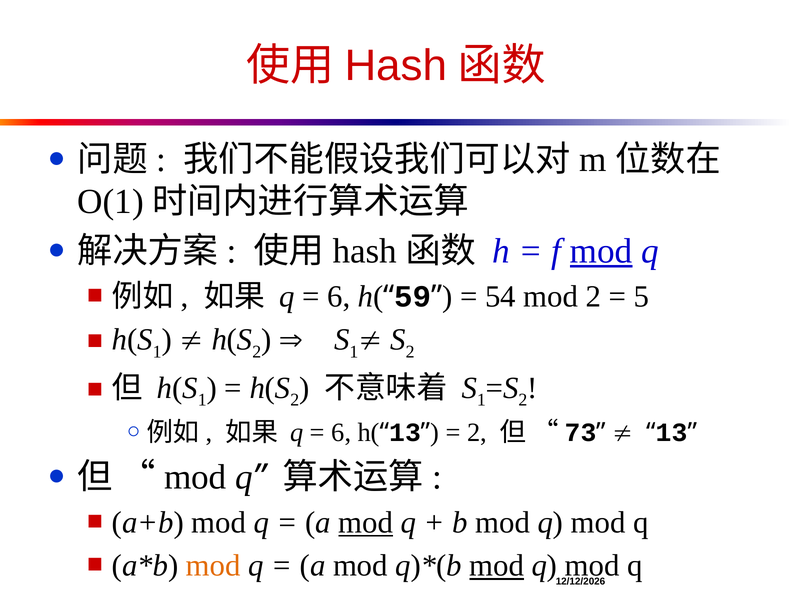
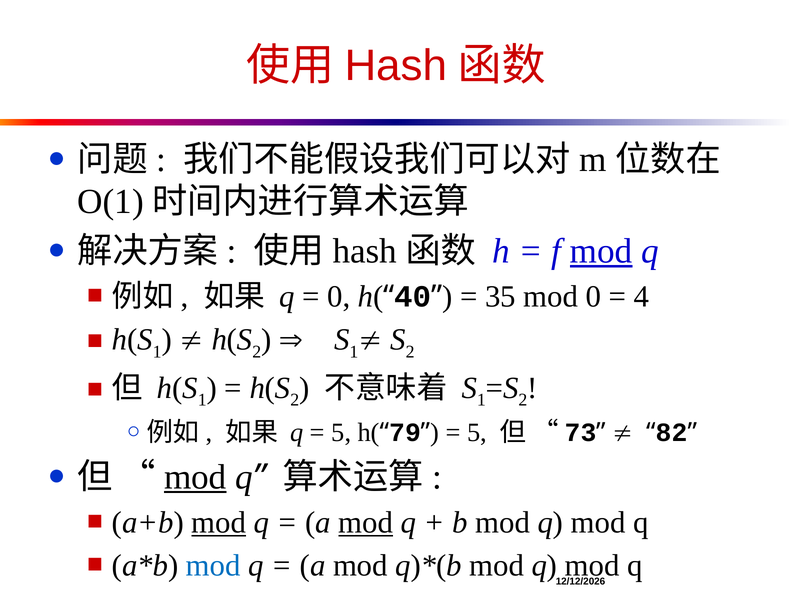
6: 6 -> 0 (339, 297)
59: 59 -> 40 (413, 297)
54: 54 -> 35 (500, 297)
mod 2: 2 -> 0 (594, 297)
5: 5 -> 4 (642, 297)
6: 6 -> 5 (341, 432)
13: 13 -> 79 (405, 432)
2: 2 -> 5 (477, 432)
13: 13 -> 82 (672, 432)
mod underline: none -> present (195, 477)
mod underline: none -> present (219, 522)
mod colour: orange -> blue (213, 566)
mod underline: present -> none (497, 566)
